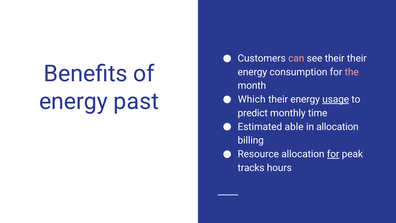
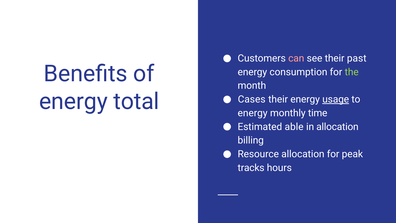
their their: their -> past (357, 58)
the colour: pink -> light green (352, 72)
past: past -> total (136, 101)
Which: Which -> Cases (252, 99)
predict: predict -> energy (253, 113)
for underline: present -> none (333, 154)
